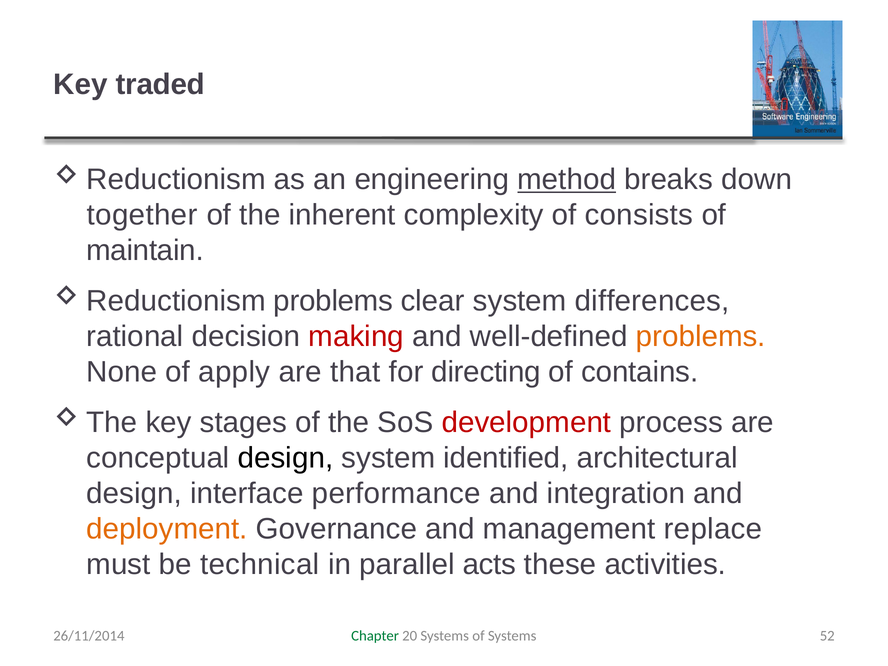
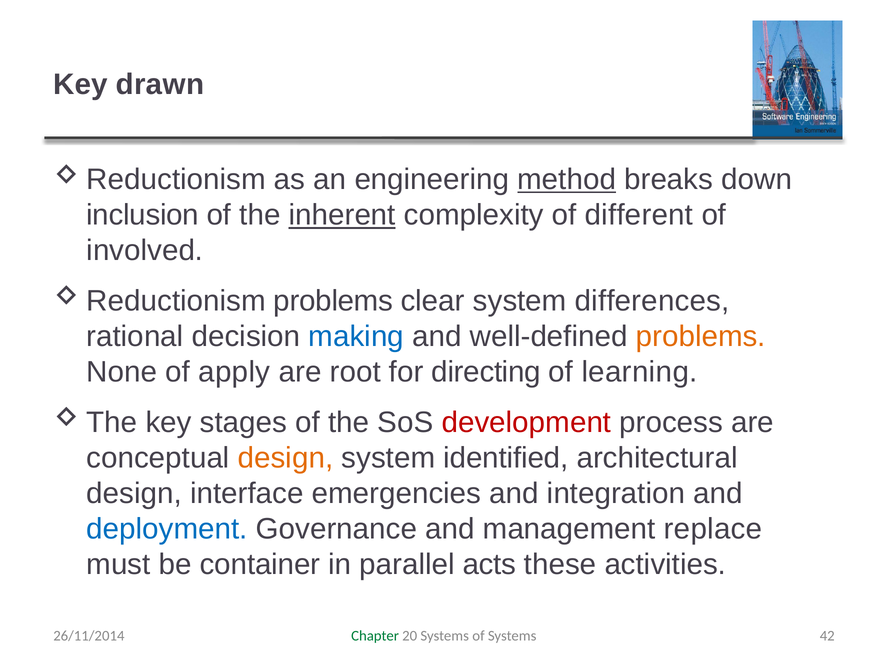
traded: traded -> drawn (160, 84)
together: together -> inclusion (143, 215)
inherent underline: none -> present (342, 215)
consists: consists -> different (639, 215)
maintain: maintain -> involved (145, 251)
making colour: red -> blue (356, 337)
that: that -> root (355, 372)
contains: contains -> learning (640, 372)
design colour: black -> orange (285, 458)
performance: performance -> emergencies (396, 493)
deployment colour: orange -> blue (167, 529)
technical: technical -> container (260, 564)
52: 52 -> 42 (827, 636)
